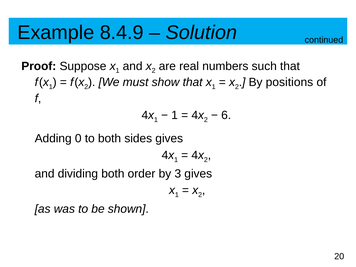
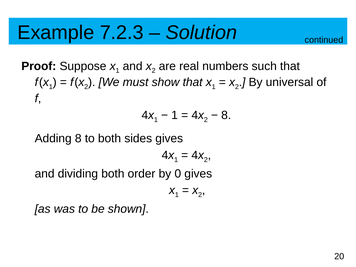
8.4.9: 8.4.9 -> 7.2.3 (122, 33)
positions: positions -> universal (290, 82)
6: 6 -> 8 (226, 115)
Adding 0: 0 -> 8 (78, 139)
3: 3 -> 0 (178, 174)
